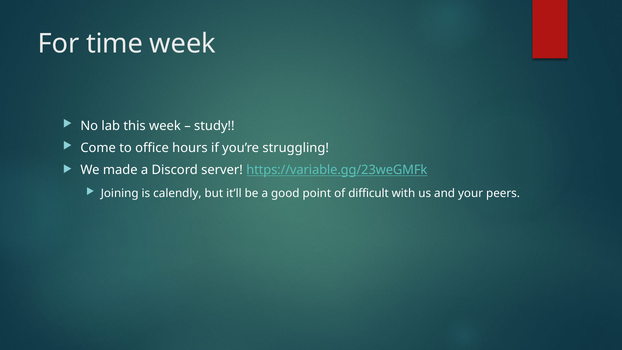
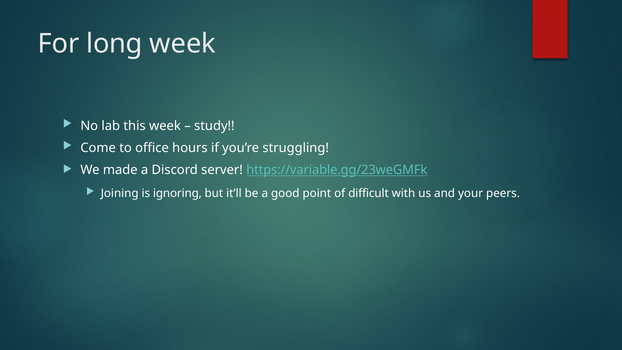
time: time -> long (114, 44)
calendly: calendly -> ignoring (177, 193)
